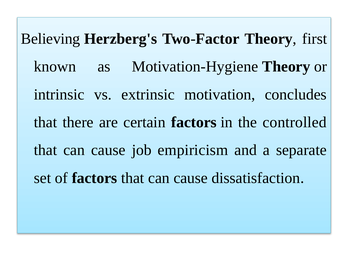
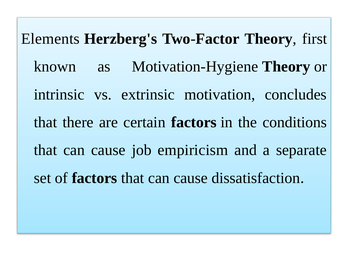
Believing: Believing -> Elements (50, 39)
controlled: controlled -> conditions (295, 122)
